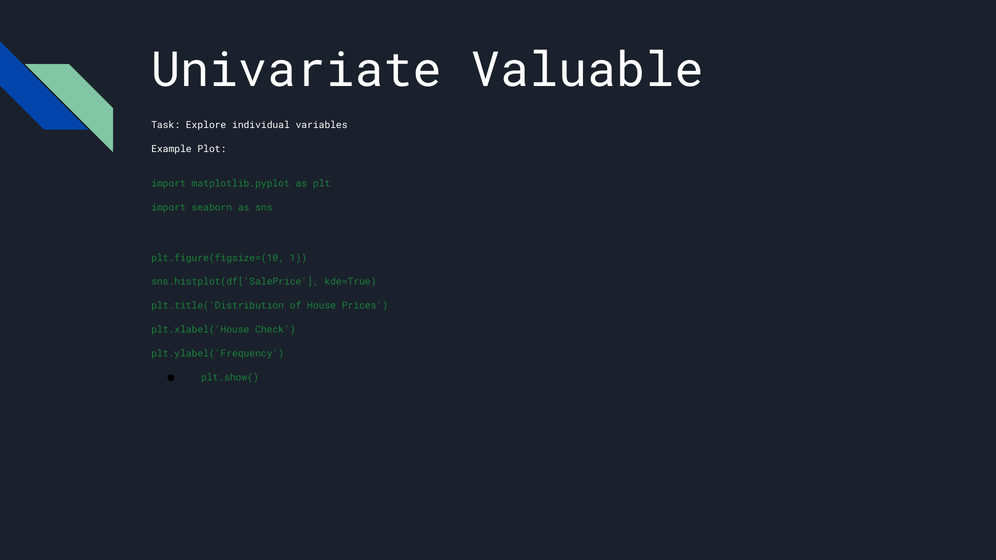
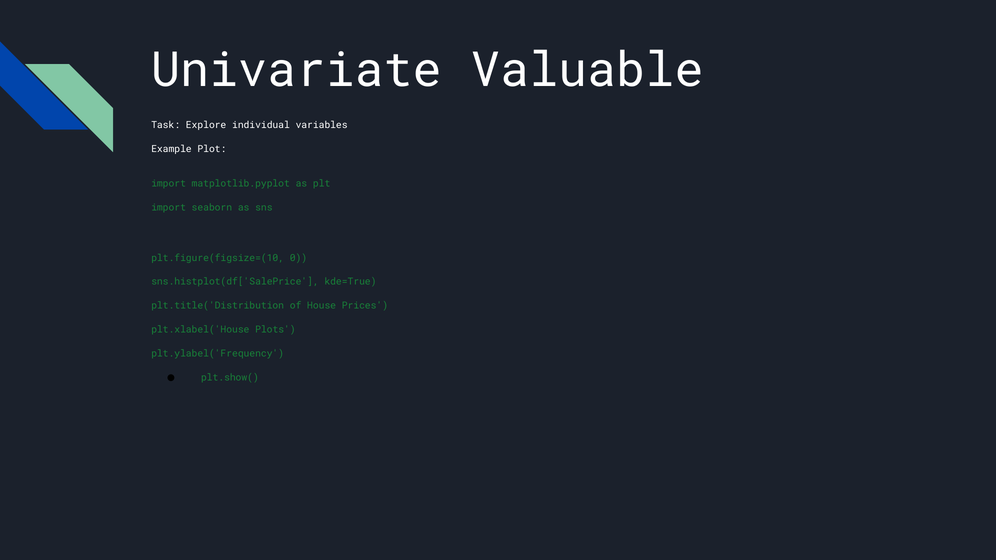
1: 1 -> 0 (299, 258)
Check: Check -> Plots (275, 330)
